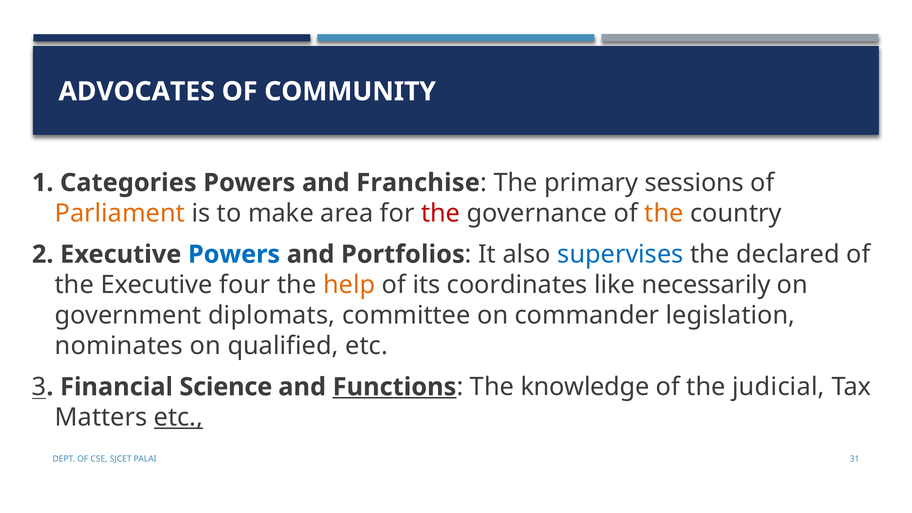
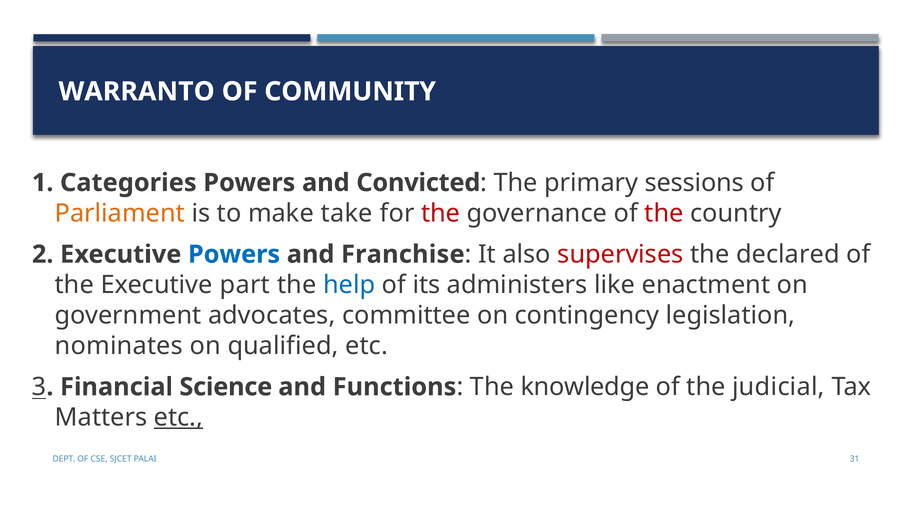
ADVOCATES: ADVOCATES -> WARRANTO (137, 92)
Franchise: Franchise -> Convicted (418, 183)
area: area -> take (347, 213)
the colour: orange -> red (664, 213)
Portfolios: Portfolios -> Franchise (403, 254)
supervises colour: blue -> red (620, 254)
four: four -> part (245, 285)
help colour: orange -> blue (349, 285)
coordinates: coordinates -> administers (517, 285)
necessarily: necessarily -> enactment (706, 285)
diplomats: diplomats -> advocates (272, 315)
commander: commander -> contingency (587, 315)
Functions underline: present -> none (395, 387)
